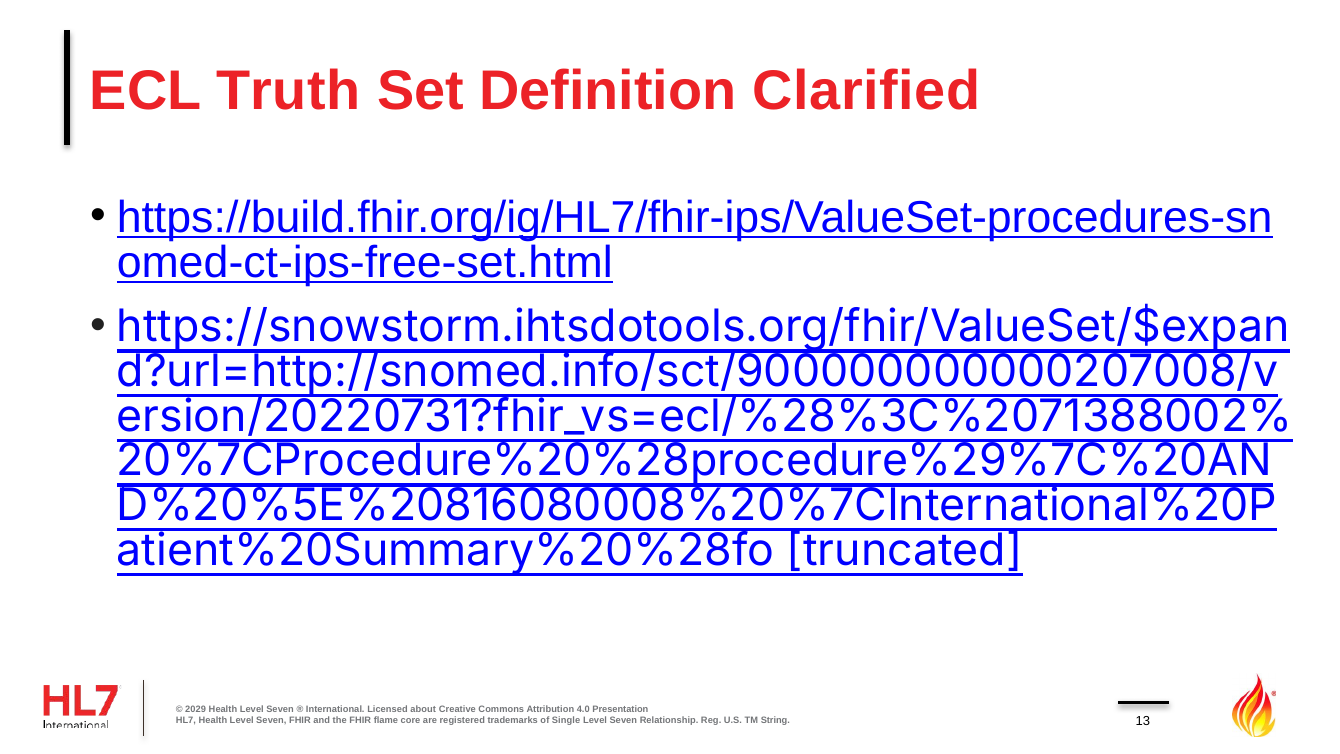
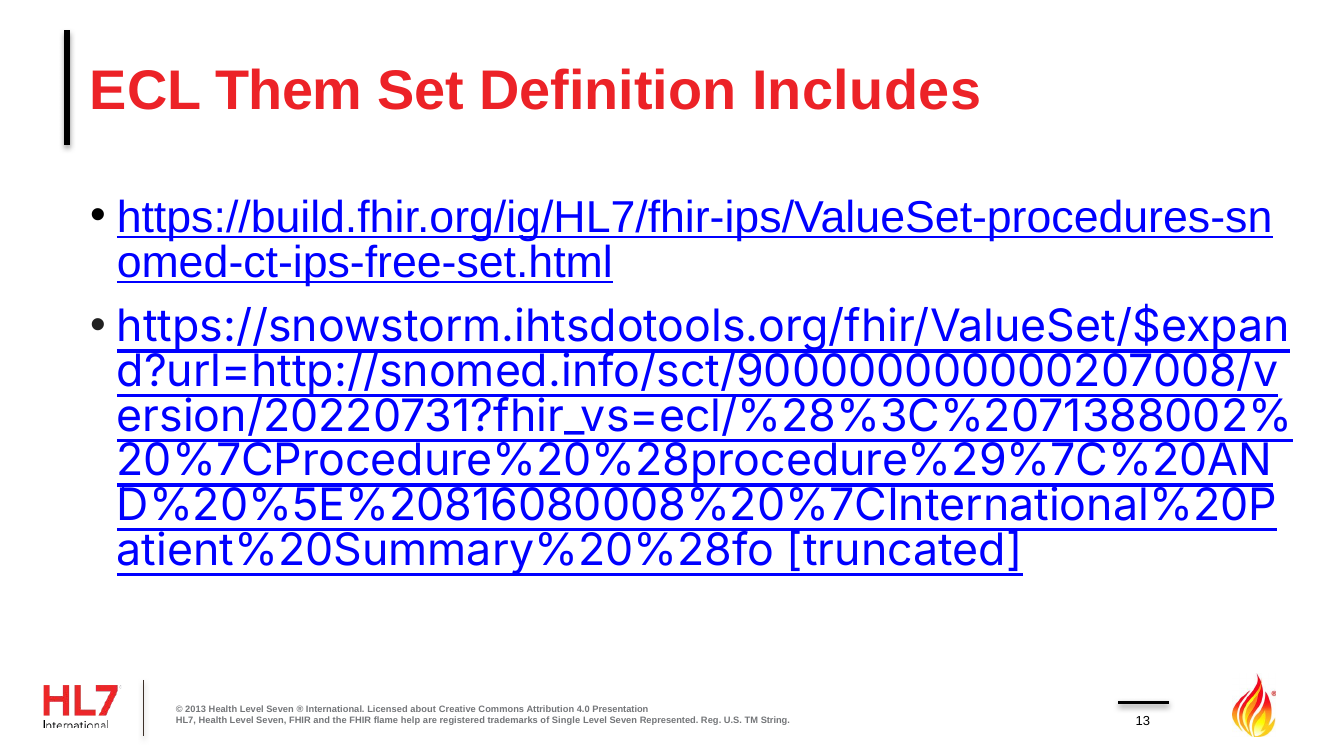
Truth: Truth -> Them (289, 91)
Clarified: Clarified -> Includes (867, 91)
2029: 2029 -> 2013 (196, 710)
core: core -> help (411, 721)
Relationship: Relationship -> Represented (669, 721)
